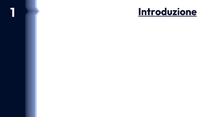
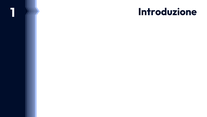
Introduzione underline: present -> none (167, 12)
